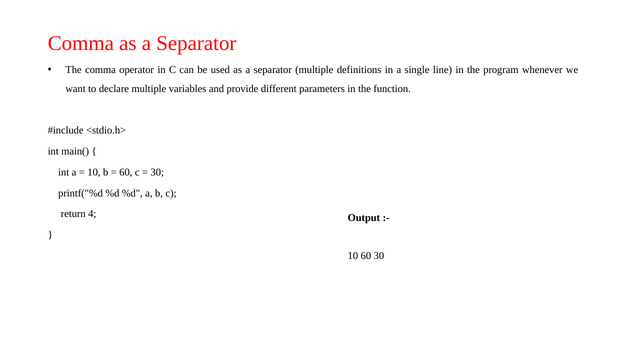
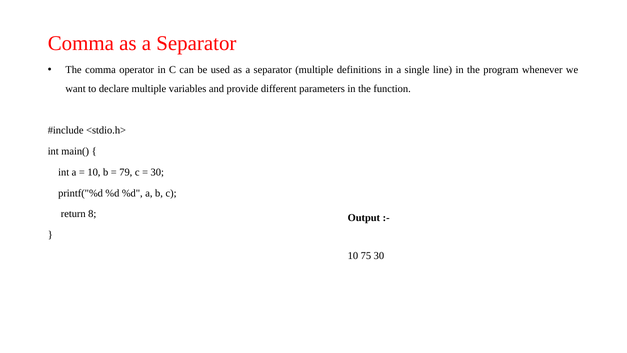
60: 60 -> 79 (126, 172)
4: 4 -> 8 (92, 214)
10 60: 60 -> 75 (366, 255)
